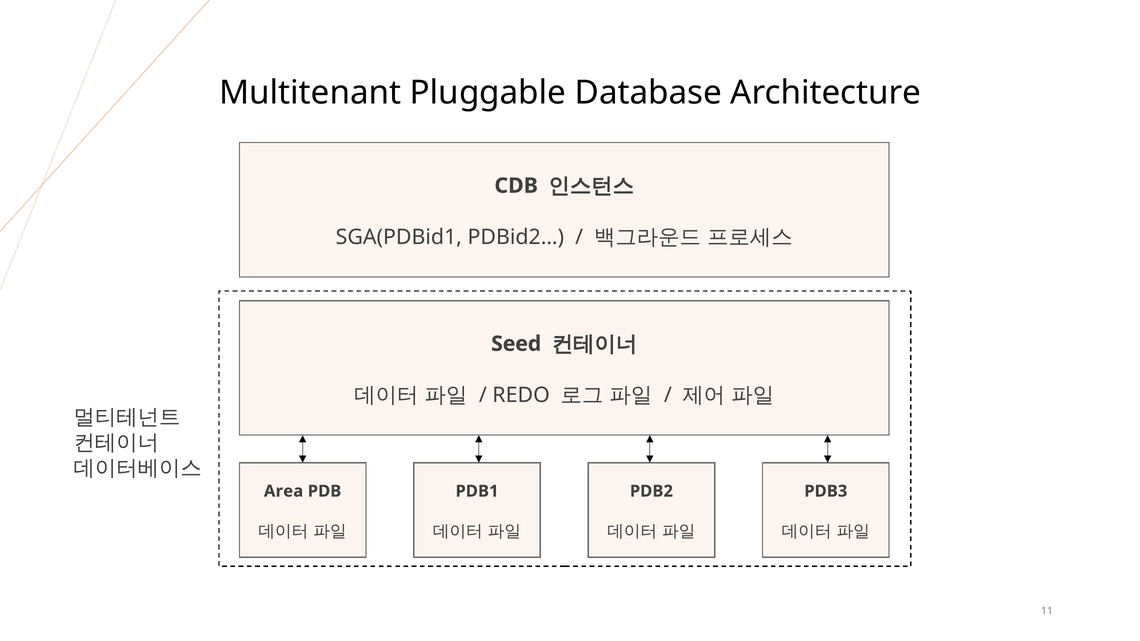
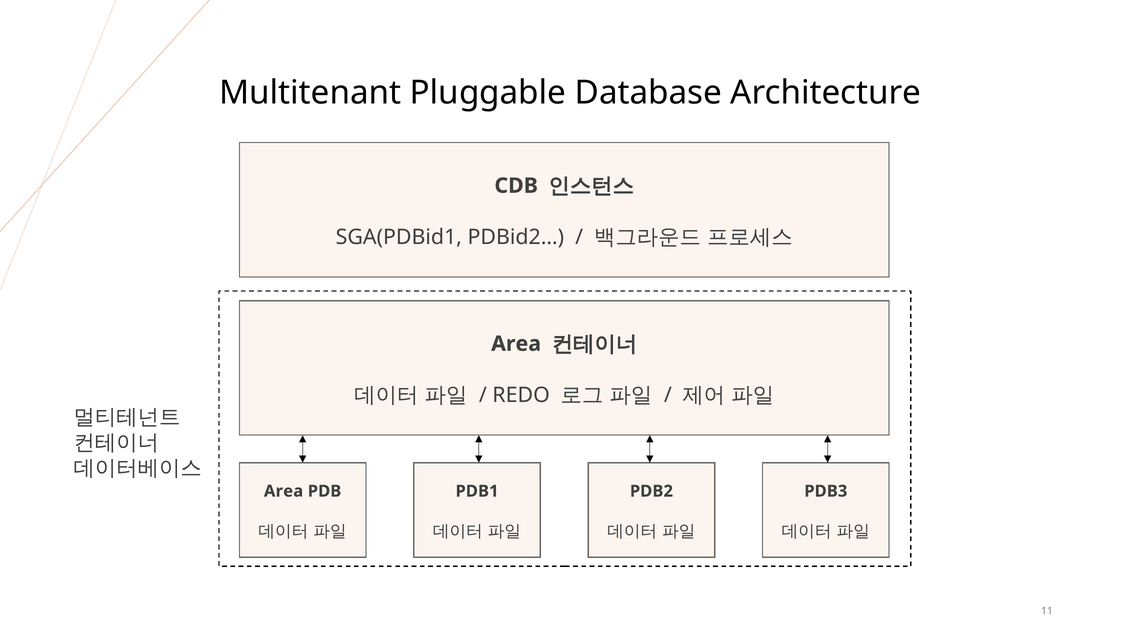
Seed: Seed -> Area (516, 344)
